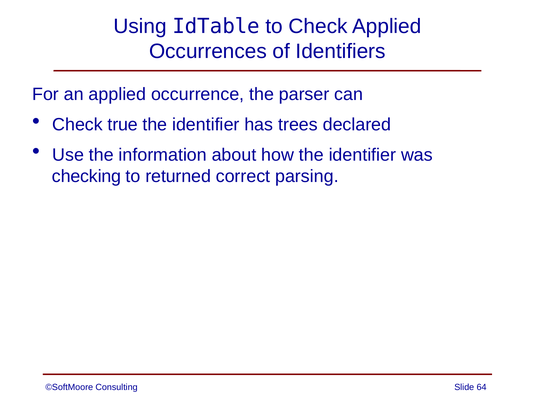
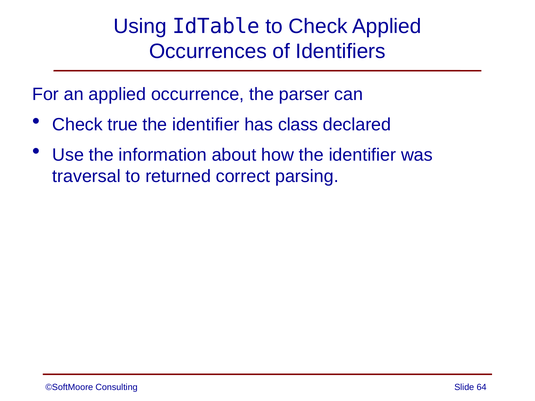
trees: trees -> class (298, 125)
checking: checking -> traversal (86, 176)
